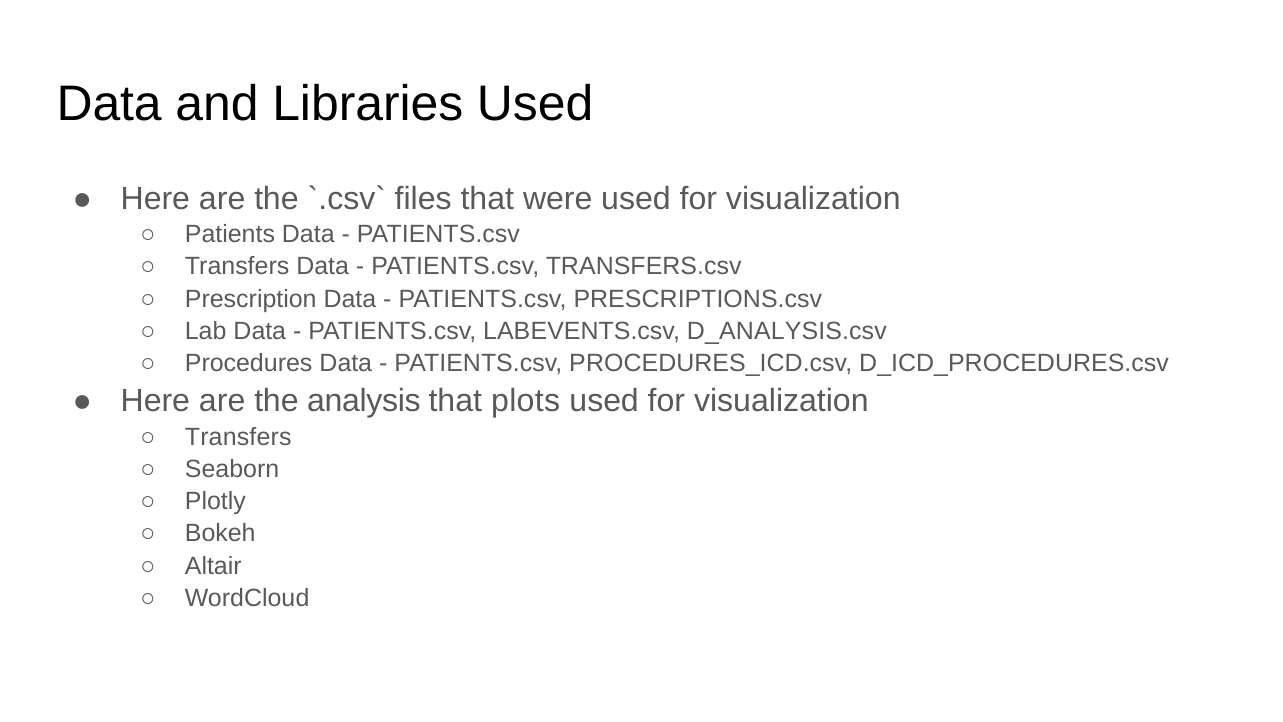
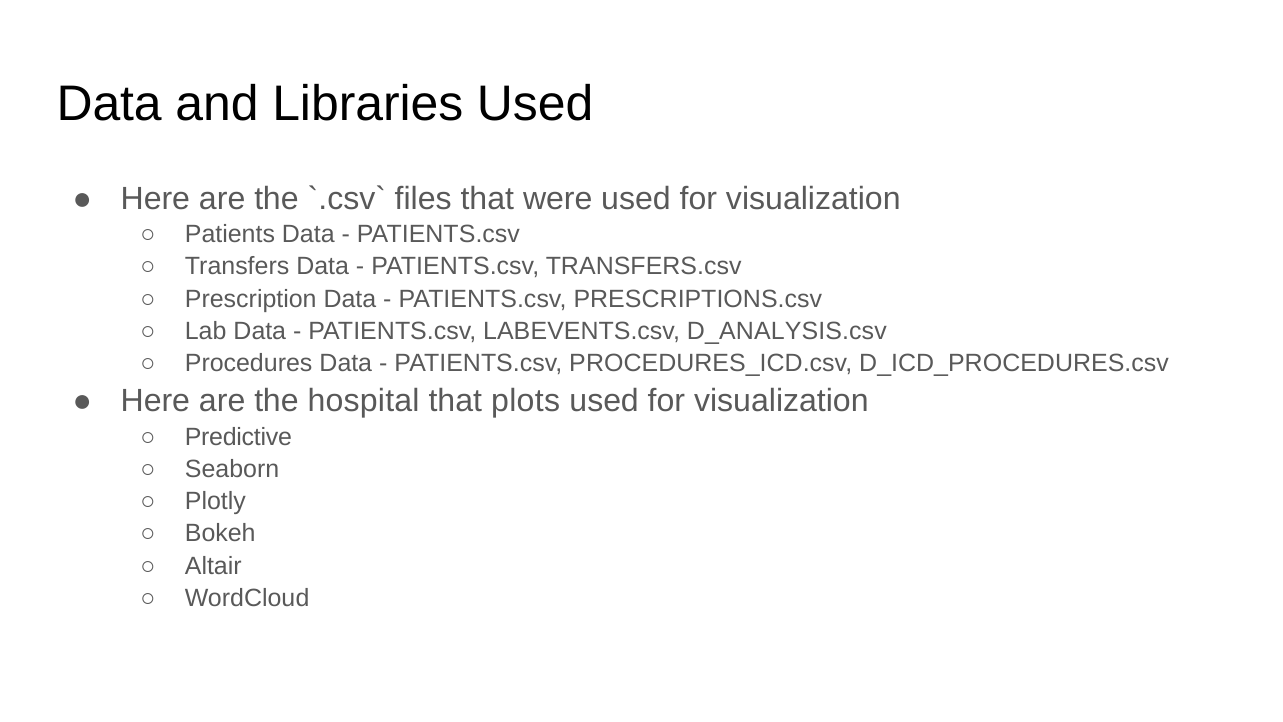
analysis: analysis -> hospital (364, 401)
Transfers: Transfers -> Predictive (238, 437)
